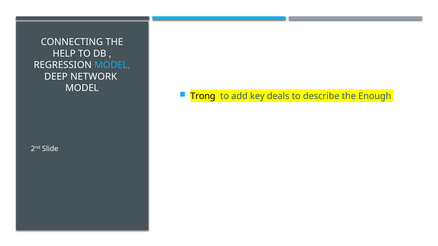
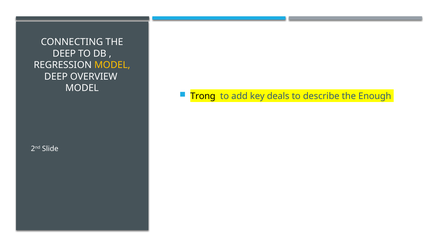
HELP: HELP -> DEEP (64, 54)
MODEL colour: light blue -> yellow (112, 65)
NETWORK: NETWORK -> OVERVIEW (94, 77)
